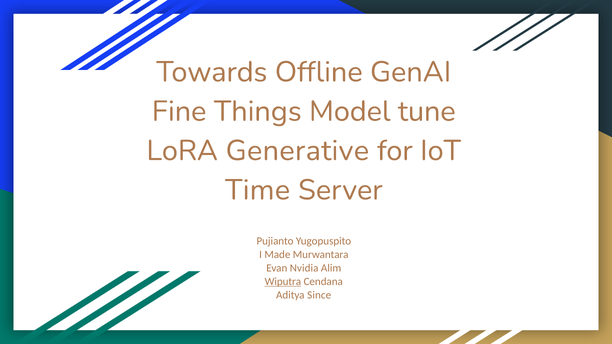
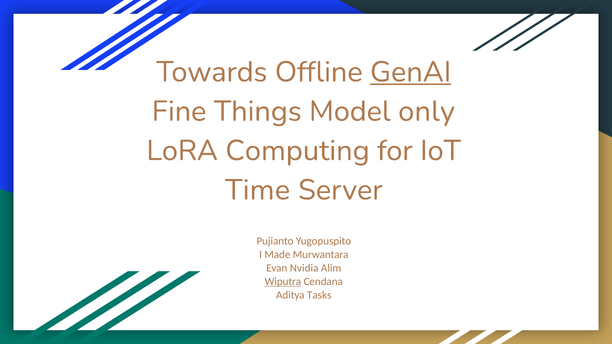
GenAI underline: none -> present (411, 72)
tune: tune -> only (427, 111)
Generative: Generative -> Computing (297, 151)
Since: Since -> Tasks (319, 295)
